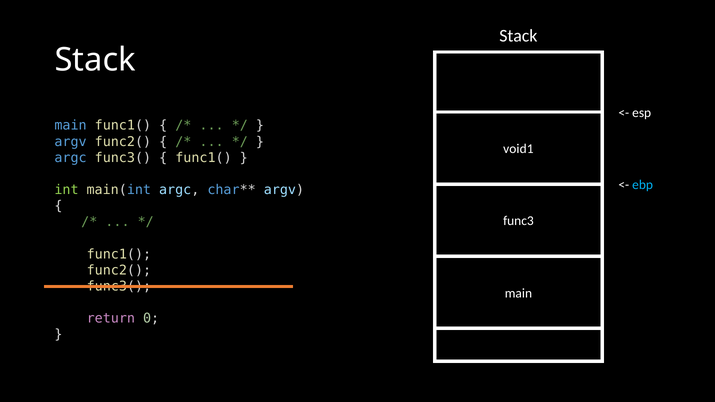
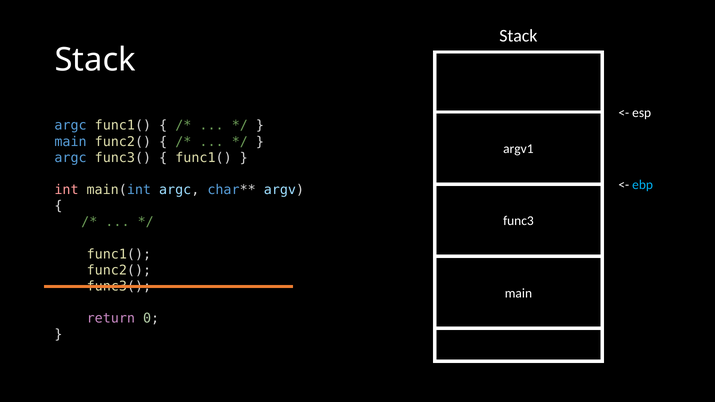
main: main -> argc (71, 126)
argv: argv -> main (71, 142)
void1: void1 -> argv1 (518, 149)
int colour: light green -> pink (66, 190)
